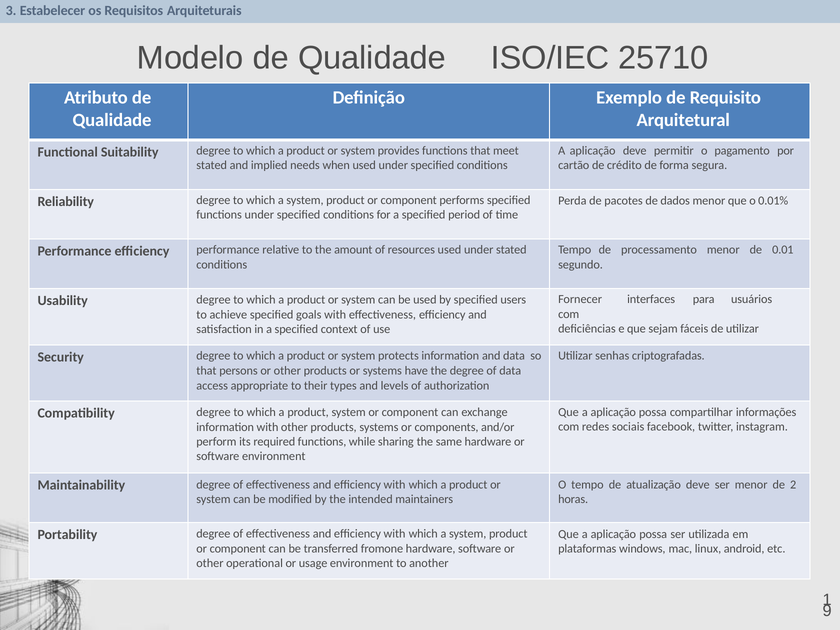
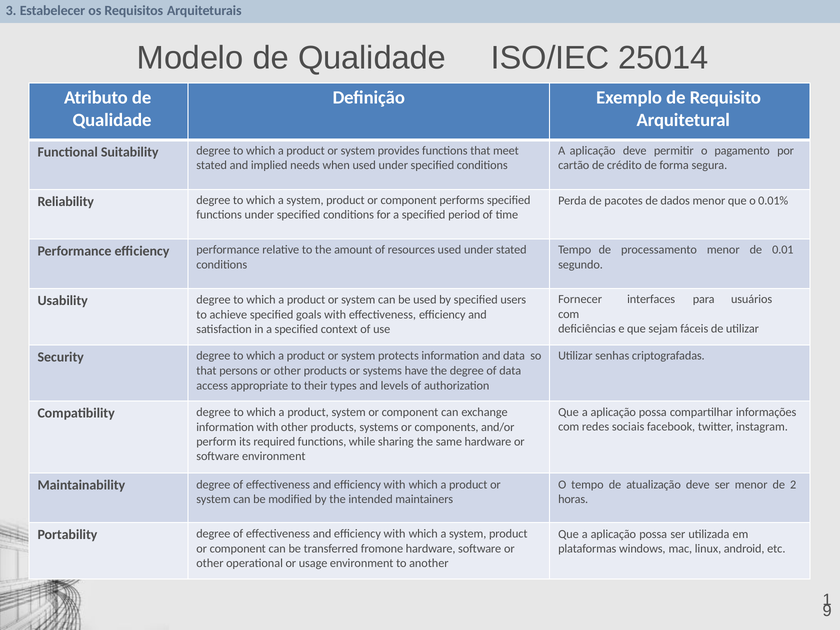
25710: 25710 -> 25014 (664, 58)
